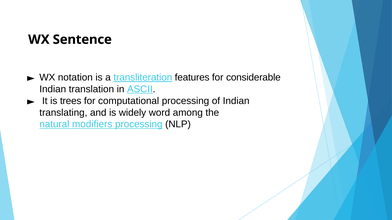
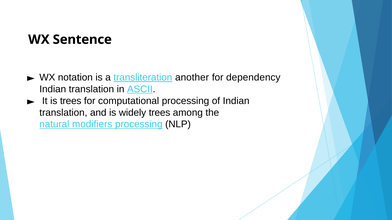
features: features -> another (192, 78)
considerable: considerable -> dependency (253, 78)
translating: translating -> translation (63, 113)
widely word: word -> trees (160, 113)
